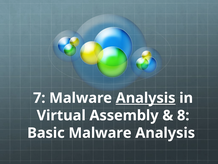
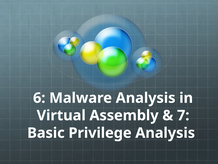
7: 7 -> 6 (39, 98)
Analysis underline: present -> none (146, 98)
8: 8 -> 7 (183, 115)
Basic Malware: Malware -> Privilege (100, 133)
